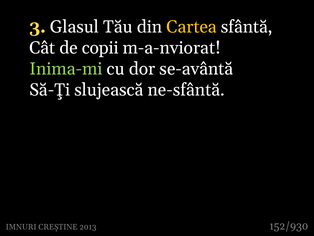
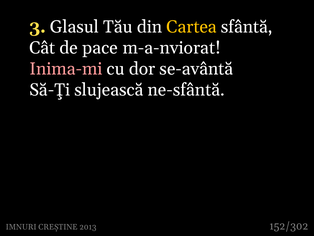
copii: copii -> pace (100, 48)
Inima-mi colour: light green -> pink (66, 69)
152/930: 152/930 -> 152/302 (289, 226)
